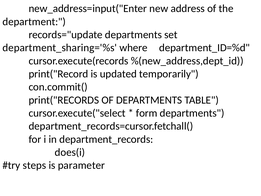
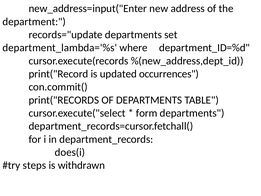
department_sharing='%s: department_sharing='%s -> department_lambda='%s (60, 48)
temporarily: temporarily -> occurrences (169, 74)
parameter: parameter -> withdrawn (81, 165)
